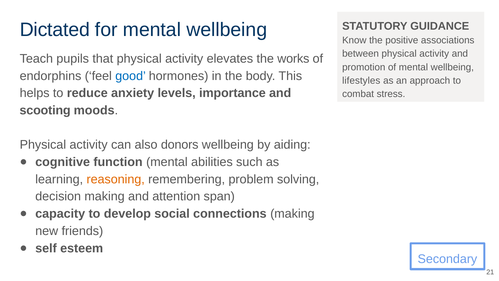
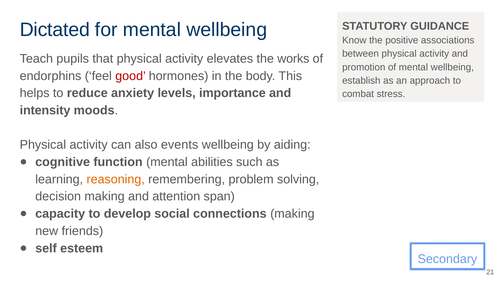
good colour: blue -> red (131, 76)
lifestyles: lifestyles -> establish (361, 80)
scooting: scooting -> intensity (45, 110)
donors: donors -> events (180, 145)
